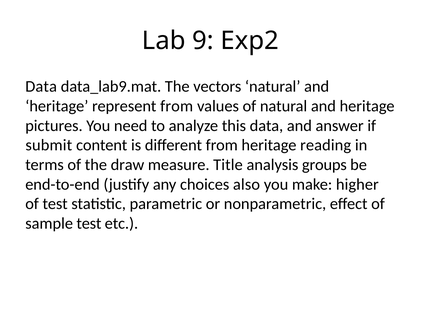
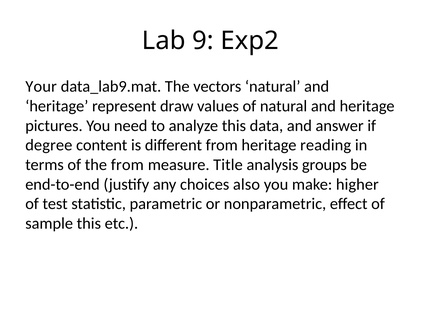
Data: Data -> Your (41, 87)
represent from: from -> draw (177, 106)
submit: submit -> degree (49, 146)
the draw: draw -> from (127, 165)
sample test: test -> this (89, 224)
